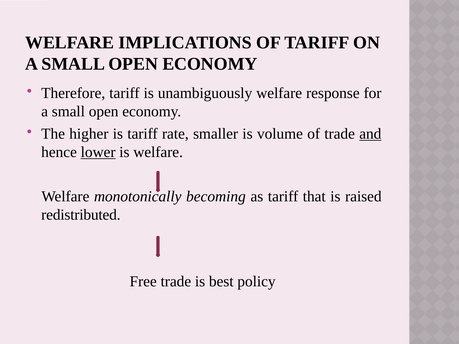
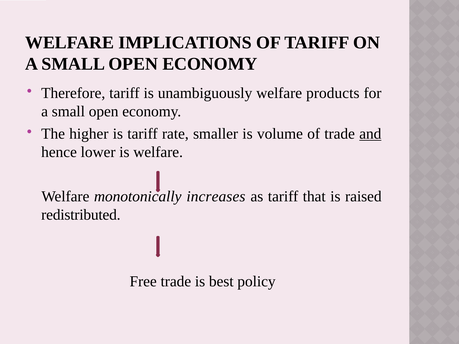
response: response -> products (333, 93)
lower underline: present -> none (98, 152)
becoming: becoming -> increases (216, 197)
